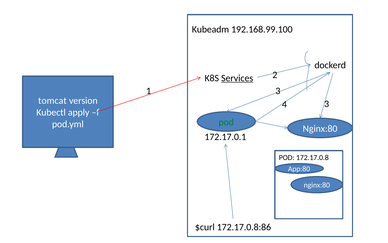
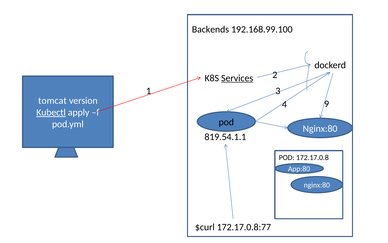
Kubeadm: Kubeadm -> Backends (210, 29)
4 3: 3 -> 9 (327, 104)
Kubectl underline: none -> present (51, 112)
pod colour: green -> black (226, 122)
172.17.0.1: 172.17.0.1 -> 819.54.1.1 (225, 137)
172.17.0.8:86: 172.17.0.8:86 -> 172.17.0.8:77 (244, 227)
